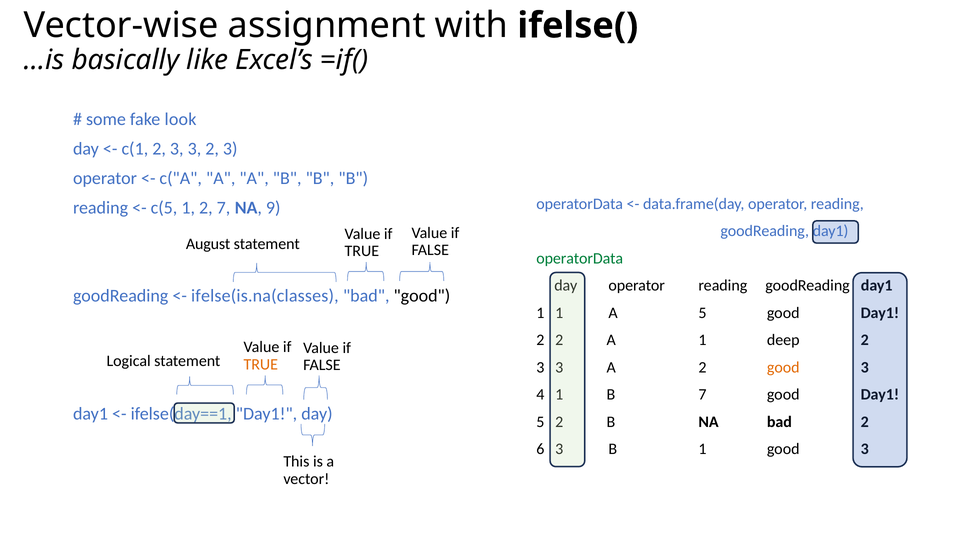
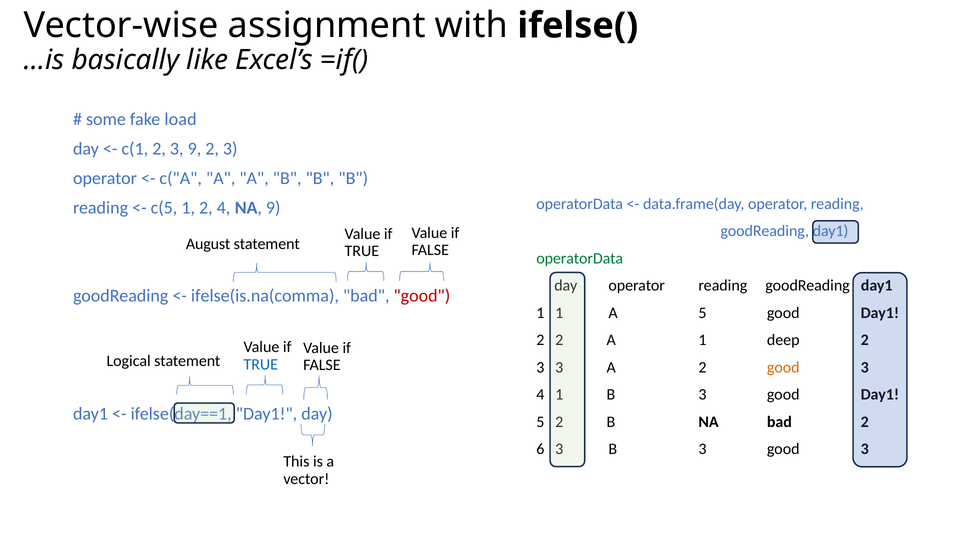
look: look -> load (181, 119)
c(1 2 3 3: 3 -> 9 (194, 149)
2 7: 7 -> 4 (224, 208)
ifelse(is.na(classes: ifelse(is.na(classes -> ifelse(is.na(comma (265, 296)
good colour: black -> red (422, 296)
TRUE colour: orange -> blue (261, 365)
7: 7 -> 3 (703, 395)
1: 1 -> 3 (703, 450)
